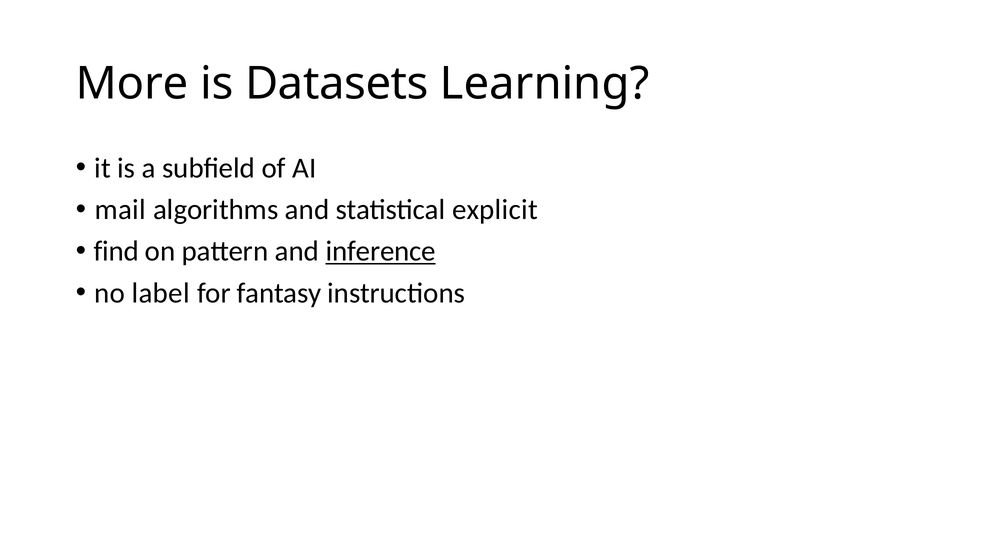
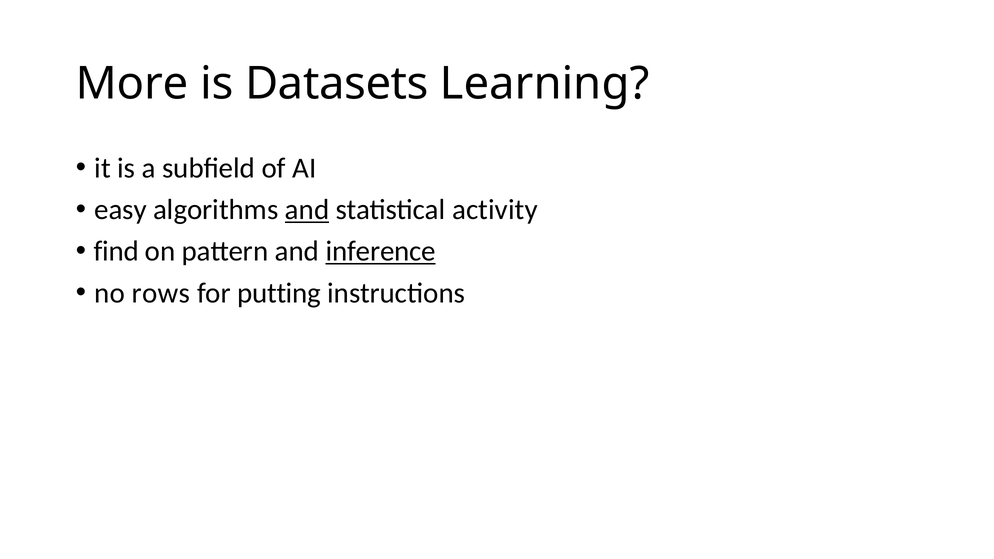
mail: mail -> easy (121, 210)
and underline: none -> present (307, 210)
explicit: explicit -> activity (495, 210)
label: label -> rows (161, 293)
fantasy: fantasy -> putting (279, 293)
